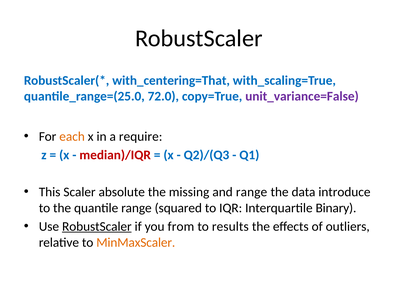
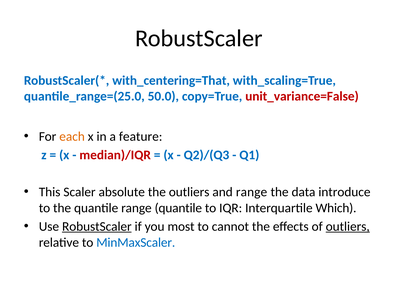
72.0: 72.0 -> 50.0 (163, 96)
unit_variance=False colour: purple -> red (302, 96)
require: require -> feature (141, 137)
the missing: missing -> outliers (189, 192)
range squared: squared -> quantile (178, 208)
Binary: Binary -> Which (336, 208)
from: from -> most (181, 227)
results: results -> cannot (230, 227)
outliers underline: none -> present (348, 227)
MinMaxScaler colour: orange -> blue (136, 243)
